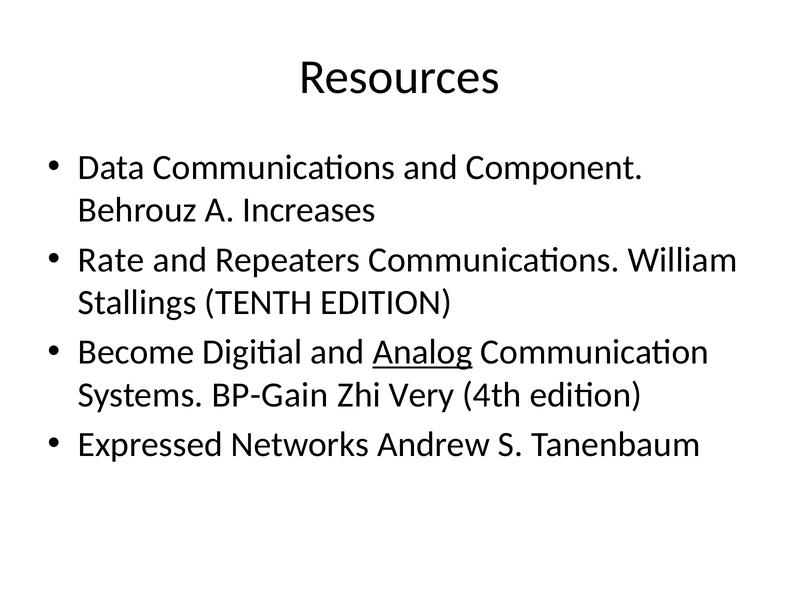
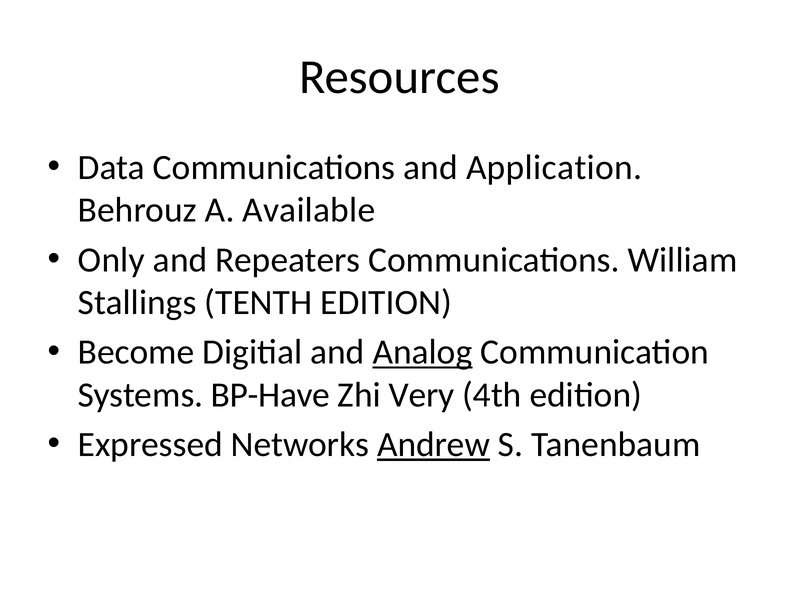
Component: Component -> Application (554, 168)
Increases: Increases -> Available (309, 210)
Rate: Rate -> Only (111, 260)
BP-Gain: BP-Gain -> BP-Have (271, 395)
Andrew underline: none -> present (434, 445)
